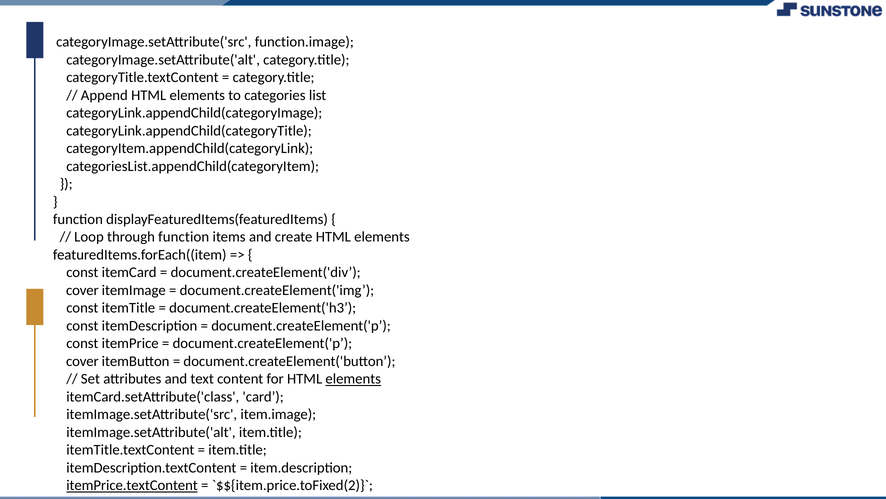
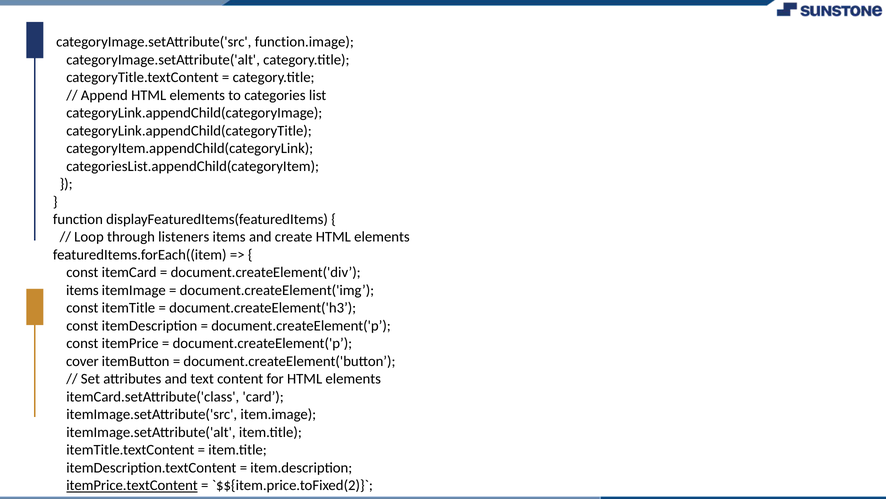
through function: function -> listeners (184, 237)
cover: cover -> items (82, 290)
elements underline: present -> none (353, 379)
